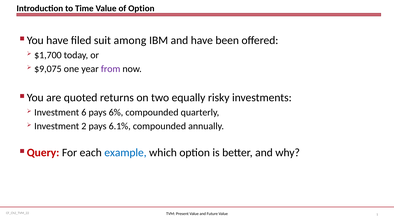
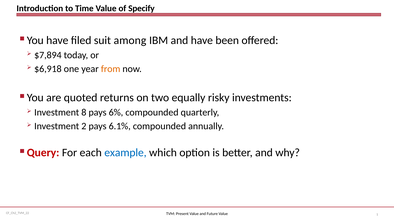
of Option: Option -> Specify (141, 8)
$1,700: $1,700 -> $7,894 (48, 55)
$9,075: $9,075 -> $6,918 (48, 69)
from colour: purple -> orange (111, 69)
6: 6 -> 8 (84, 113)
